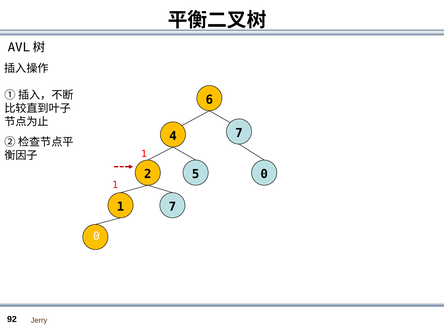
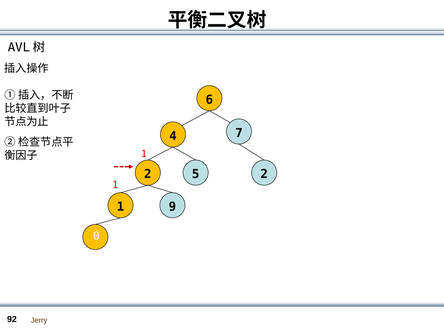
5 0: 0 -> 2 (264, 174)
1 7: 7 -> 9 (172, 207)
